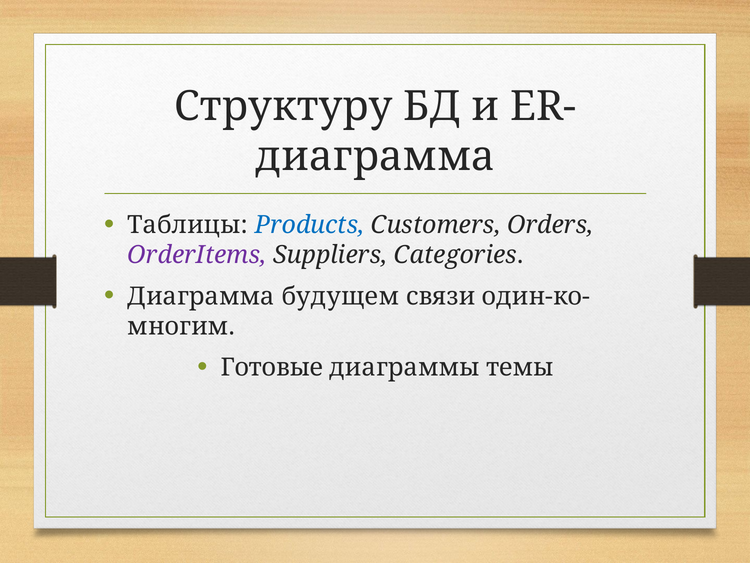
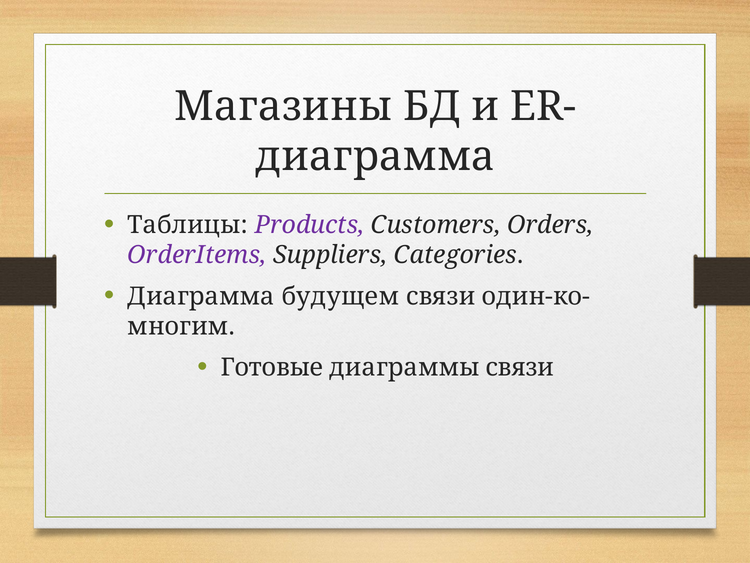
Структуру: Структуру -> Магазины (283, 106)
Products colour: blue -> purple (310, 225)
диаграммы темы: темы -> связи (520, 367)
